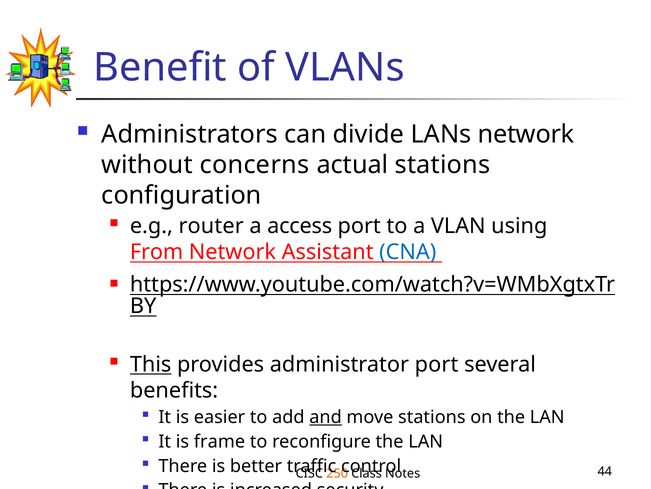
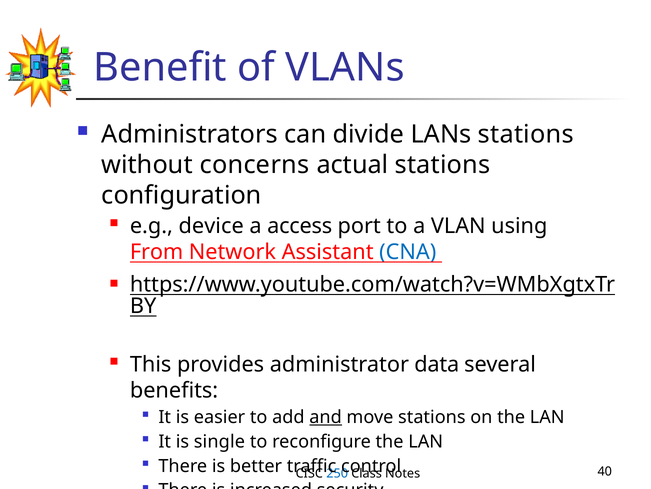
LANs network: network -> stations (526, 134)
router: router -> device (211, 226)
This underline: present -> none (151, 364)
administrator port: port -> data (437, 364)
frame: frame -> single (219, 441)
250 colour: orange -> blue (337, 473)
44: 44 -> 40 (605, 471)
